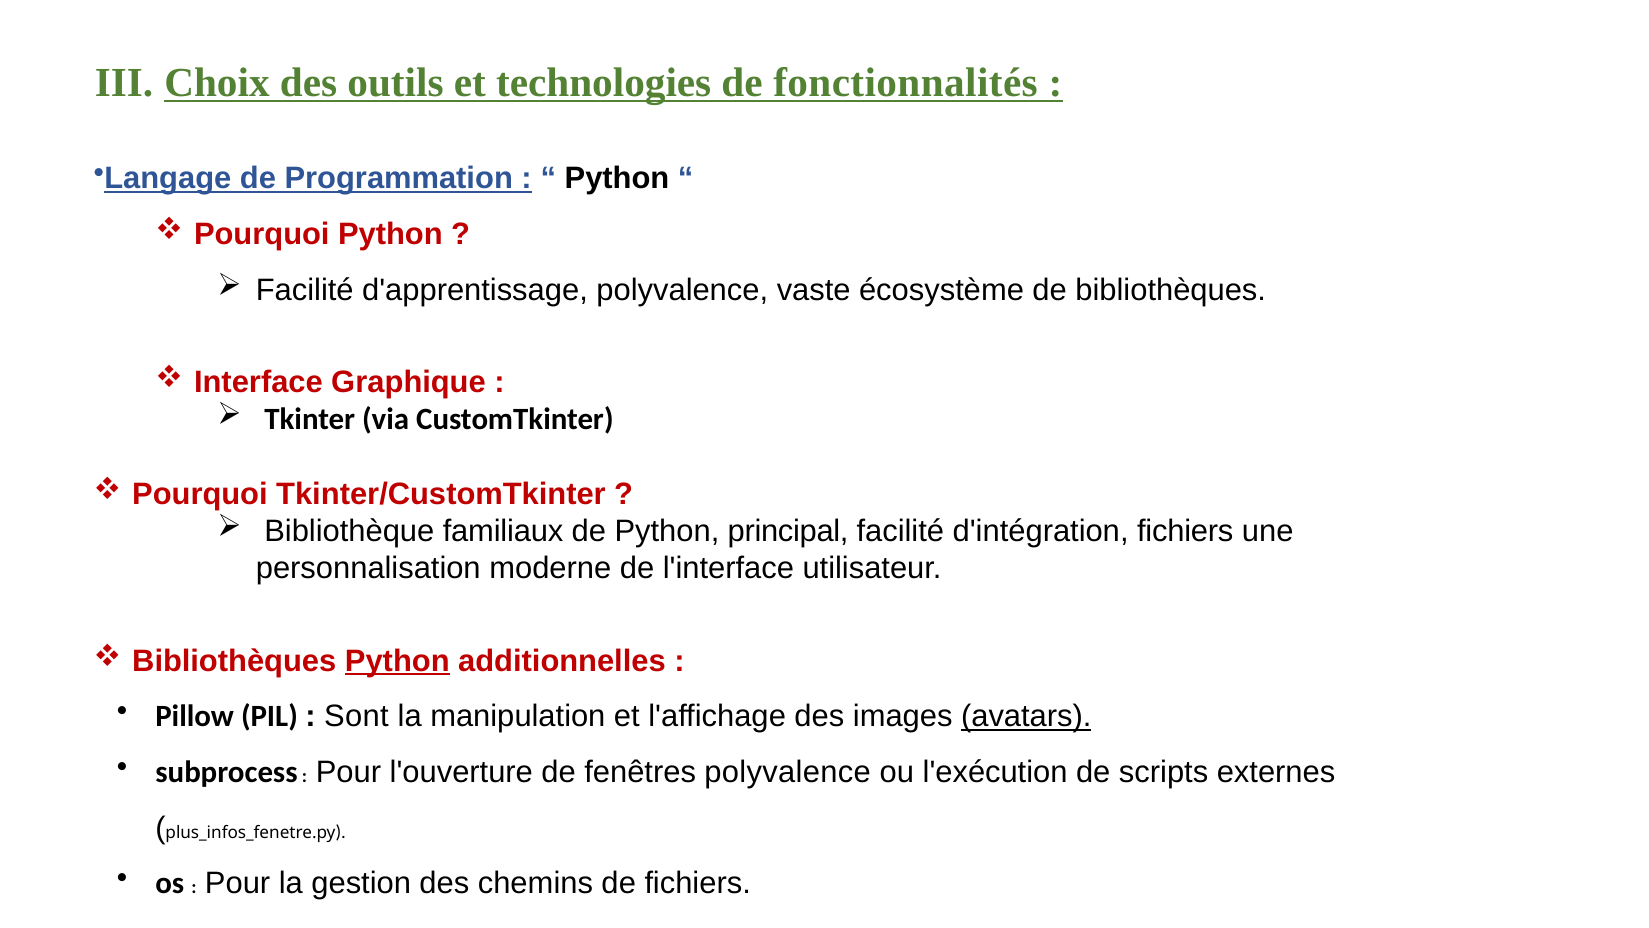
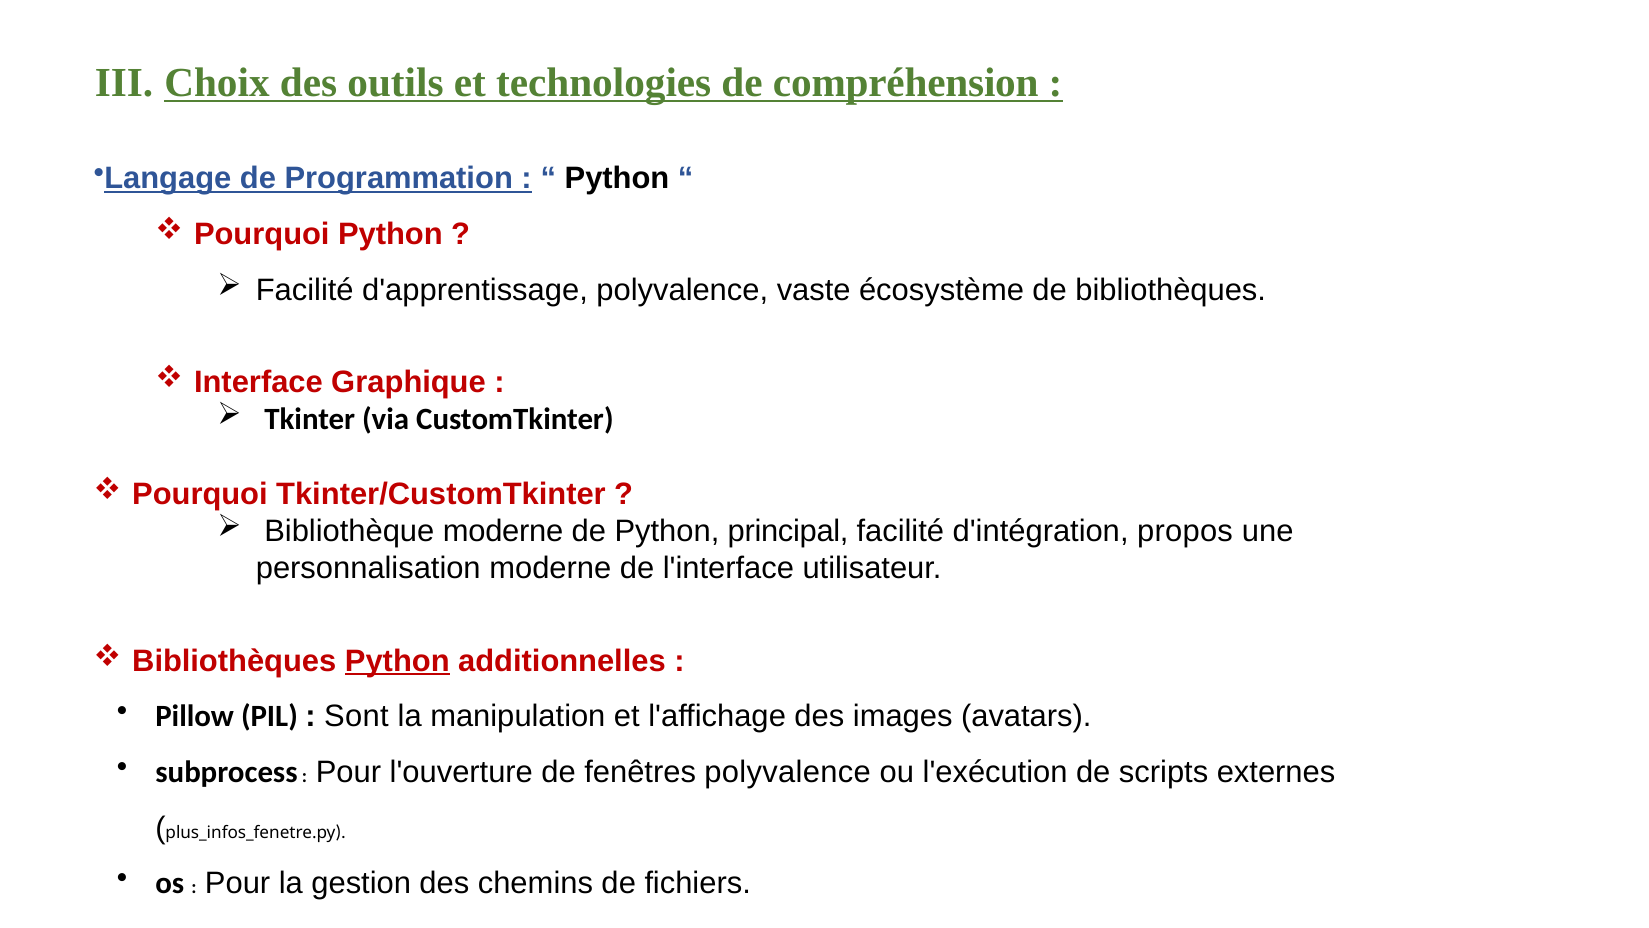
fonctionnalités: fonctionnalités -> compréhension (906, 83)
Bibliothèque familiaux: familiaux -> moderne (503, 531)
d'intégration fichiers: fichiers -> propos (1185, 531)
avatars underline: present -> none (1026, 716)
